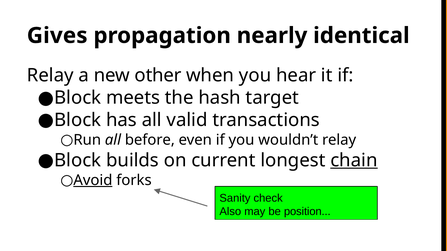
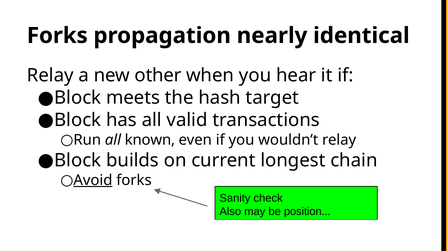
Gives: Gives -> Forks (57, 36)
before: before -> known (150, 140)
chain underline: present -> none (354, 161)
